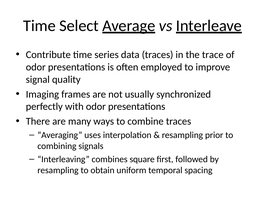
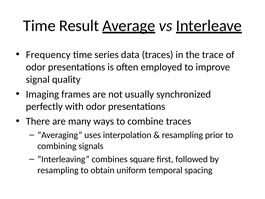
Select: Select -> Result (79, 26)
Contribute: Contribute -> Frequency (48, 55)
